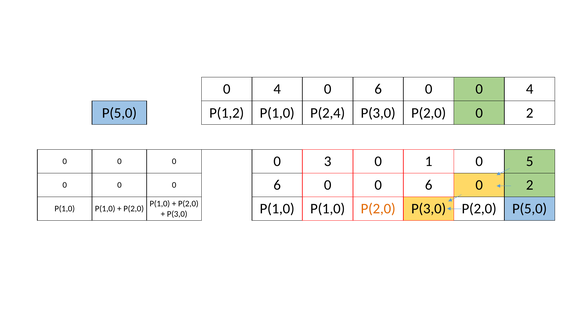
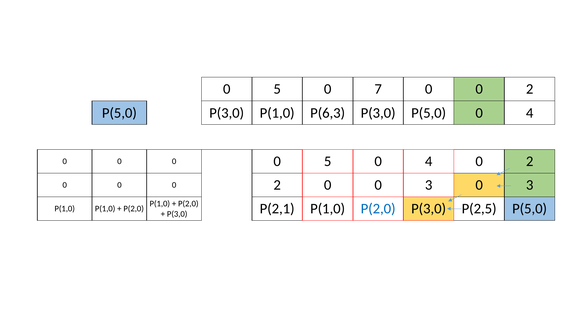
4: 4 -> 5 (277, 89)
6: 6 -> 7 (378, 89)
4: 4 -> 2 (530, 89)
P(5,0 P(1,2: P(1,2 -> P(3,0 (227, 113)
P(2,4: P(2,4 -> P(6,3 (328, 113)
P(2,0: P(2,0 -> P(5,0 (429, 113)
2: 2 -> 4 (530, 113)
0 0 3: 3 -> 5 (328, 161)
1: 1 -> 4 (429, 161)
5: 5 -> 2 (530, 161)
0 0 0 6: 6 -> 2 (277, 185)
6: 6 -> 3 (429, 185)
2: 2 -> 3 (530, 185)
P(3,0 P(1,0: P(1,0 -> P(2,1 (277, 209)
P(2,0 colour: orange -> blue (378, 209)
P(2,0: P(2,0 -> P(2,5 (479, 209)
